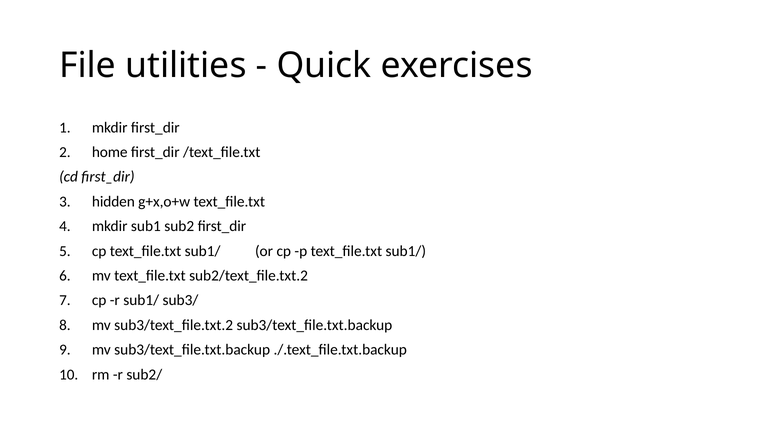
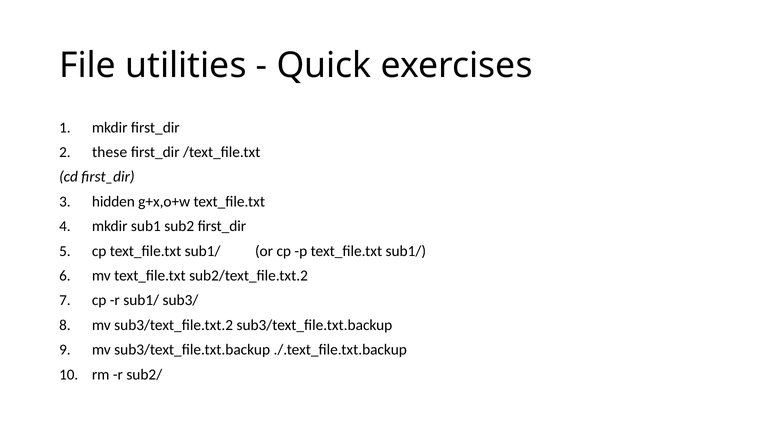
home: home -> these (110, 152)
